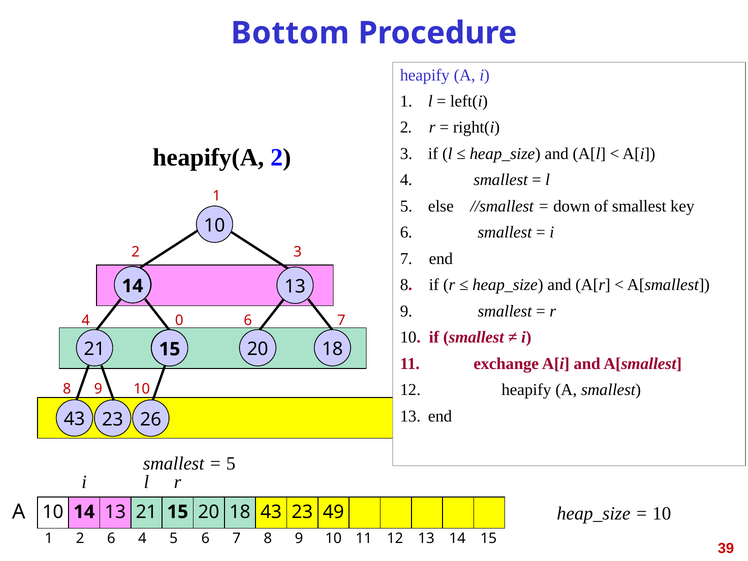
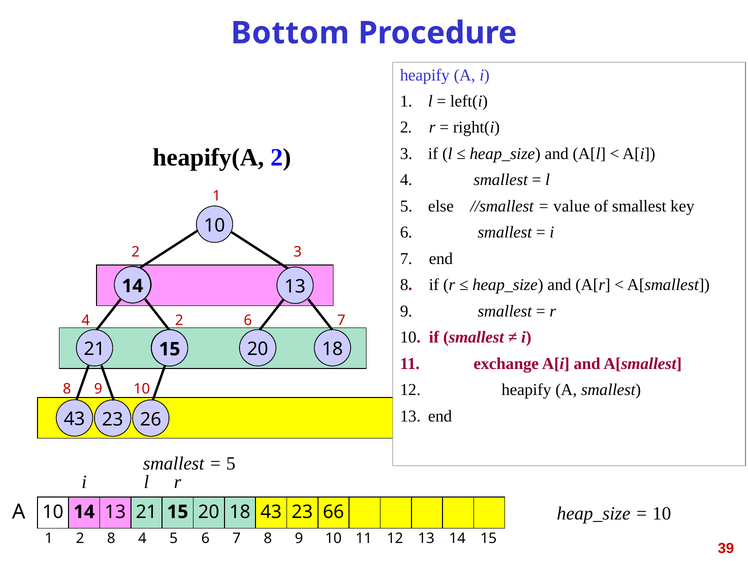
down: down -> value (572, 206)
4 0: 0 -> 2 (179, 320)
49: 49 -> 66 (333, 512)
2 6: 6 -> 8 (111, 539)
